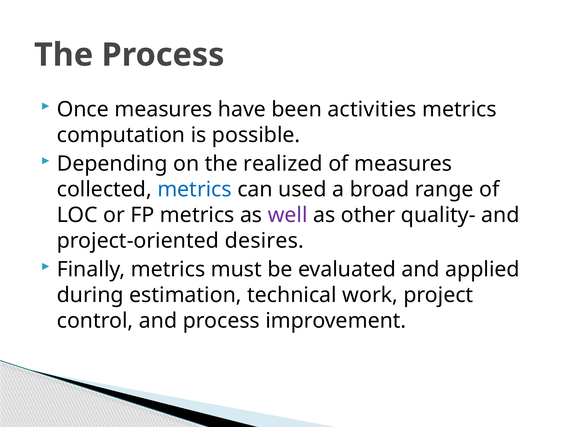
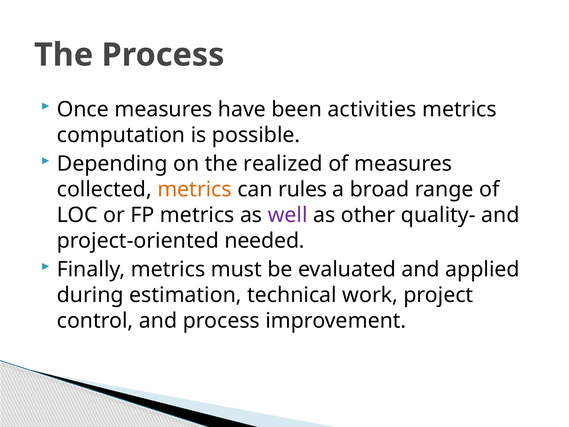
metrics colour: blue -> orange (195, 189)
used: used -> rules (303, 189)
desires: desires -> needed (265, 241)
